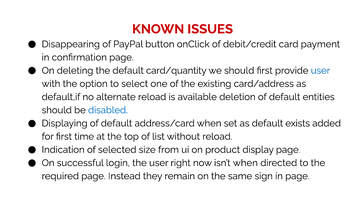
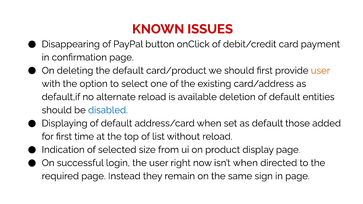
card/quantity: card/quantity -> card/product (176, 71)
user colour: blue -> orange (320, 71)
exists: exists -> those (298, 123)
